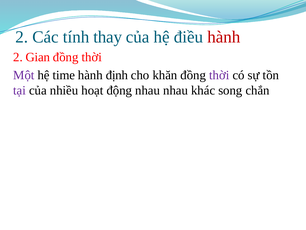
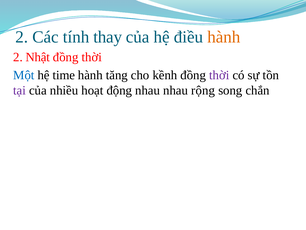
hành colour: red -> orange (224, 37)
Gian: Gian -> Nhật (38, 57)
Một colour: purple -> blue (24, 75)
định: định -> tăng (117, 75)
khăn: khăn -> kềnh (165, 75)
khác: khác -> rộng (203, 90)
